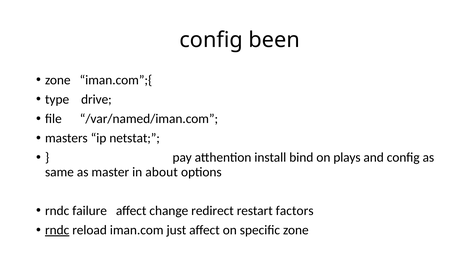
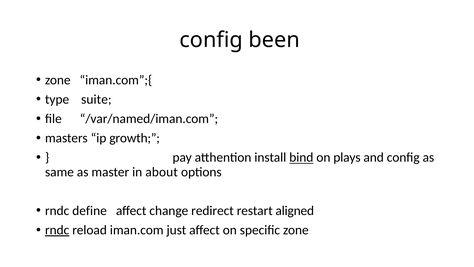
drive: drive -> suite (96, 99)
netstat: netstat -> growth (135, 138)
bind underline: none -> present (301, 157)
failure: failure -> define (90, 210)
factors: factors -> aligned (295, 210)
